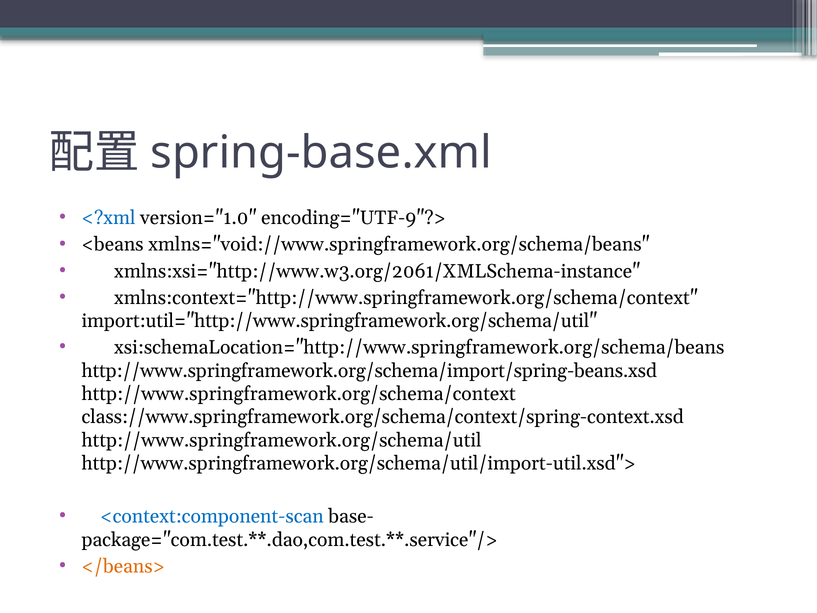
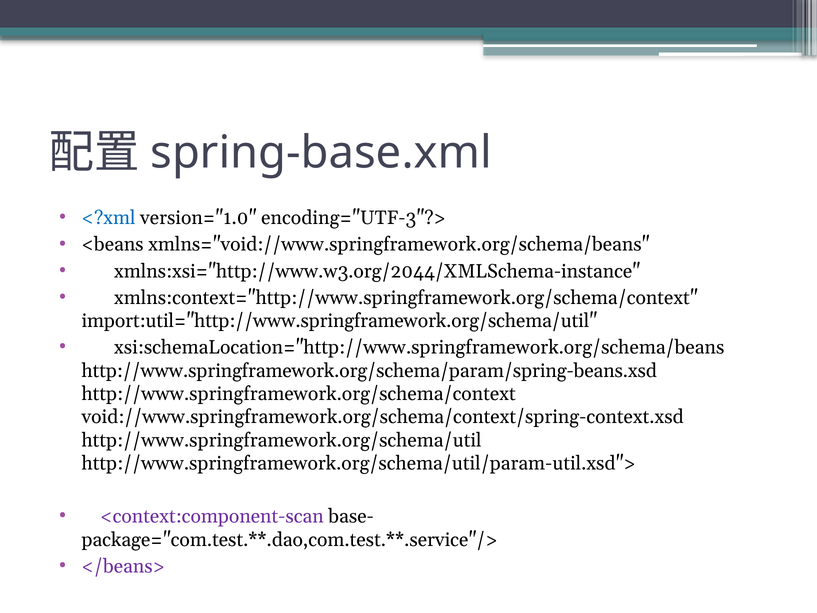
encoding="UTF-9"?>: encoding="UTF-9"?> -> encoding="UTF-3"?> (354, 218)
xmlns:xsi="http://www.w3.org/2061/XMLSchema-instance: xmlns:xsi="http://www.w3.org/2061/XMLSchema-instance -> xmlns:xsi="http://www.w3.org/2044/XMLSchema-instance (377, 271)
http://www.springframework.org/schema/import/spring-beans.xsd: http://www.springframework.org/schema/import/spring-beans.xsd -> http://www.springframework.org/schema/param/spring-beans.xsd (369, 371)
class://www.springframework.org/schema/context/spring-context.xsd: class://www.springframework.org/schema/context/spring-context.xsd -> void://www.springframework.org/schema/context/spring-context.xsd (383, 417)
http://www.springframework.org/schema/util/import-util.xsd">: http://www.springframework.org/schema/util/import-util.xsd"> -> http://www.springframework.org/schema/util/param-util.xsd"> (359, 463)
<context:component-scan colour: blue -> purple (212, 516)
</beans> colour: orange -> purple (123, 566)
